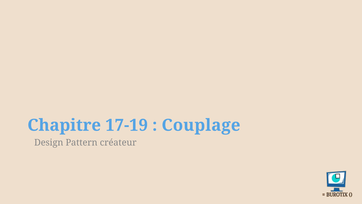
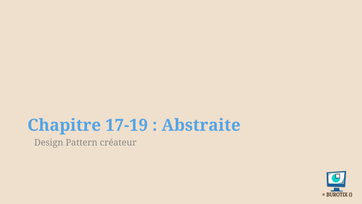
Couplage: Couplage -> Abstraite (201, 125)
